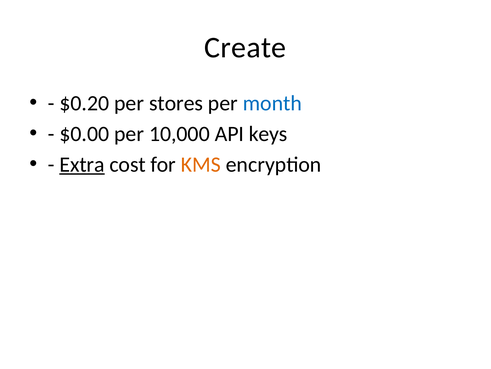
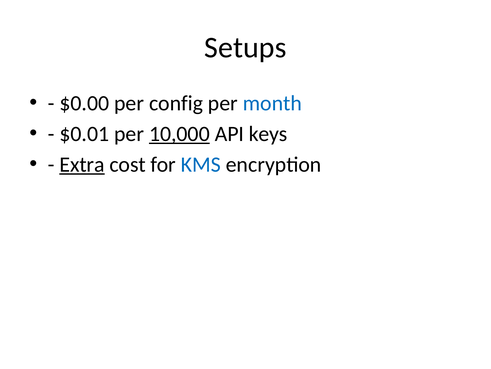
Create: Create -> Setups (245, 48)
$0.20: $0.20 -> $0.00 (84, 103)
stores: stores -> config (176, 103)
$0.00: $0.00 -> $0.01 (84, 134)
10,000 underline: none -> present (179, 134)
KMS colour: orange -> blue (201, 164)
